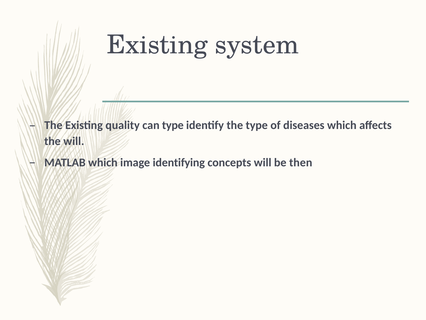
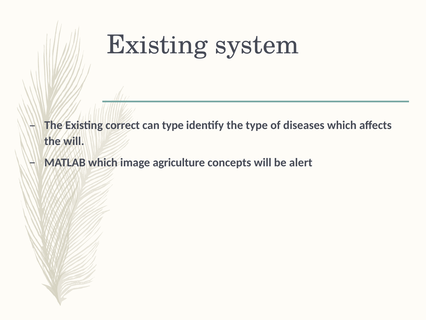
quality: quality -> correct (123, 125)
identifying: identifying -> agriculture (179, 162)
then: then -> alert (301, 162)
